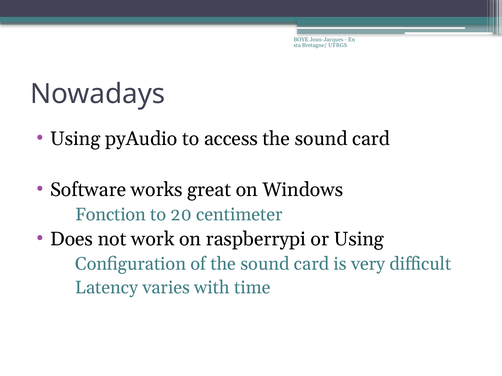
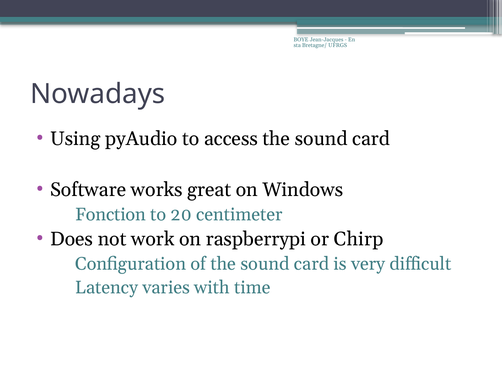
or Using: Using -> Chirp (359, 239)
